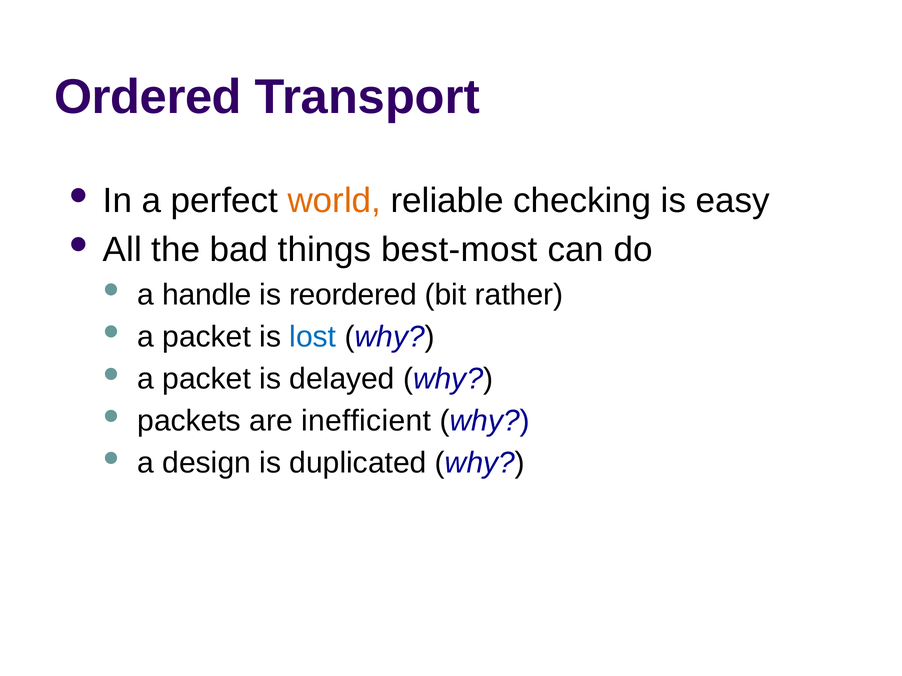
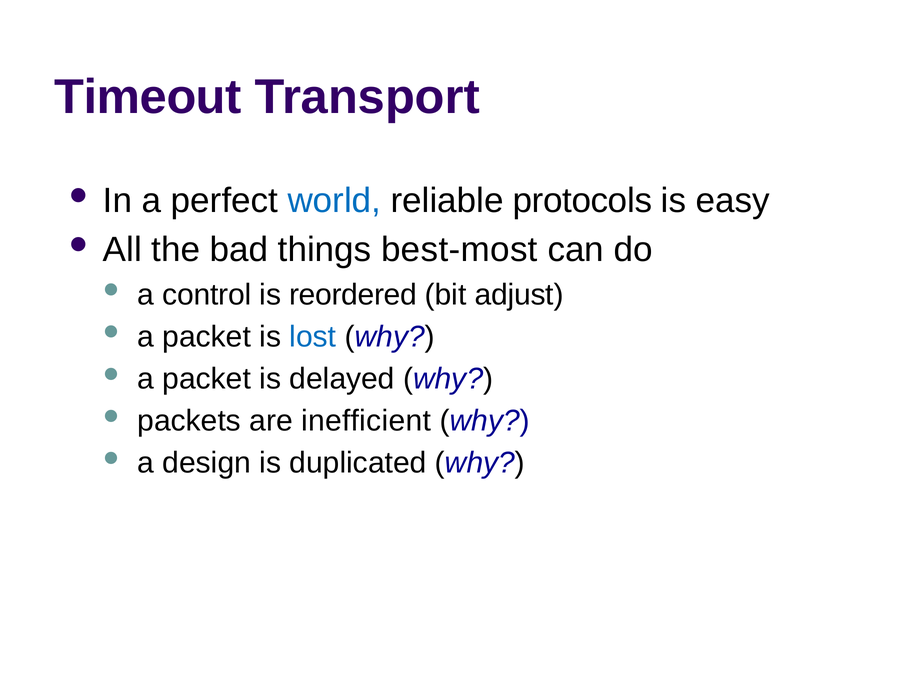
Ordered: Ordered -> Timeout (148, 97)
world colour: orange -> blue (334, 201)
checking: checking -> protocols (582, 201)
handle: handle -> control (207, 295)
rather: rather -> adjust (519, 295)
